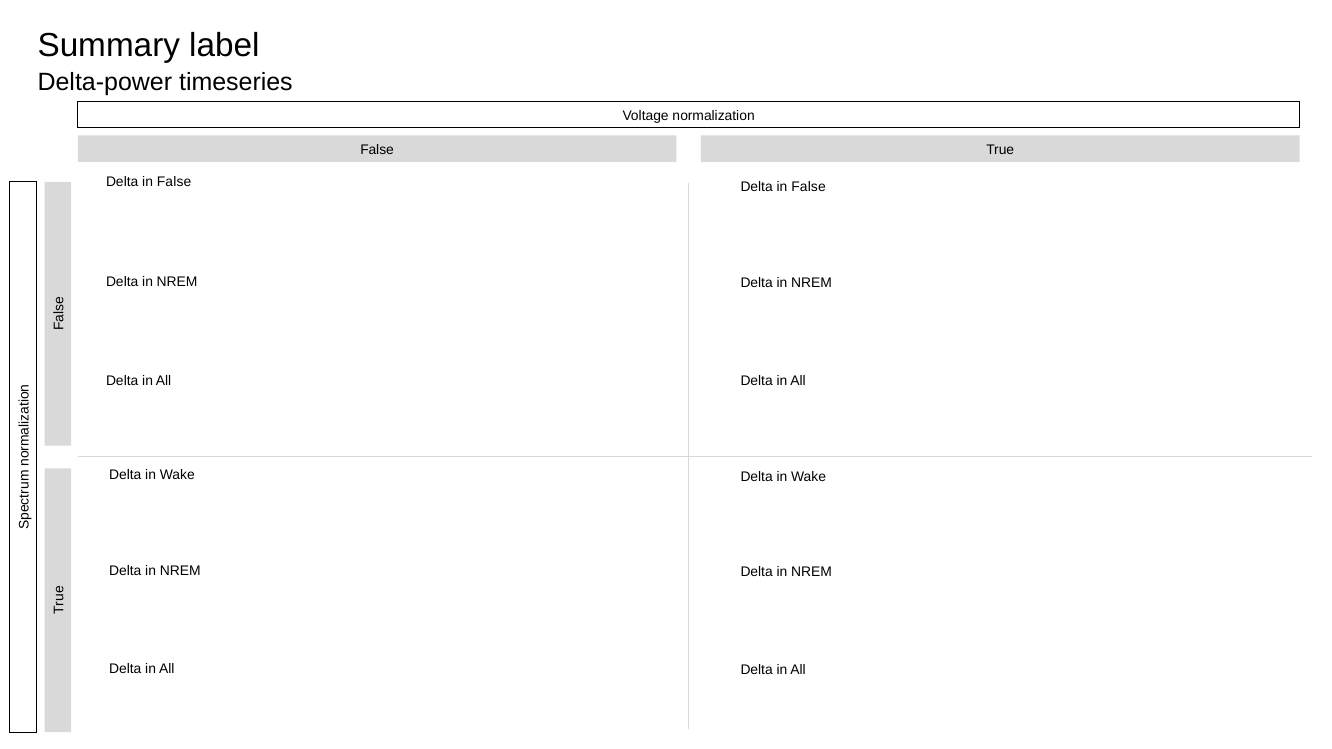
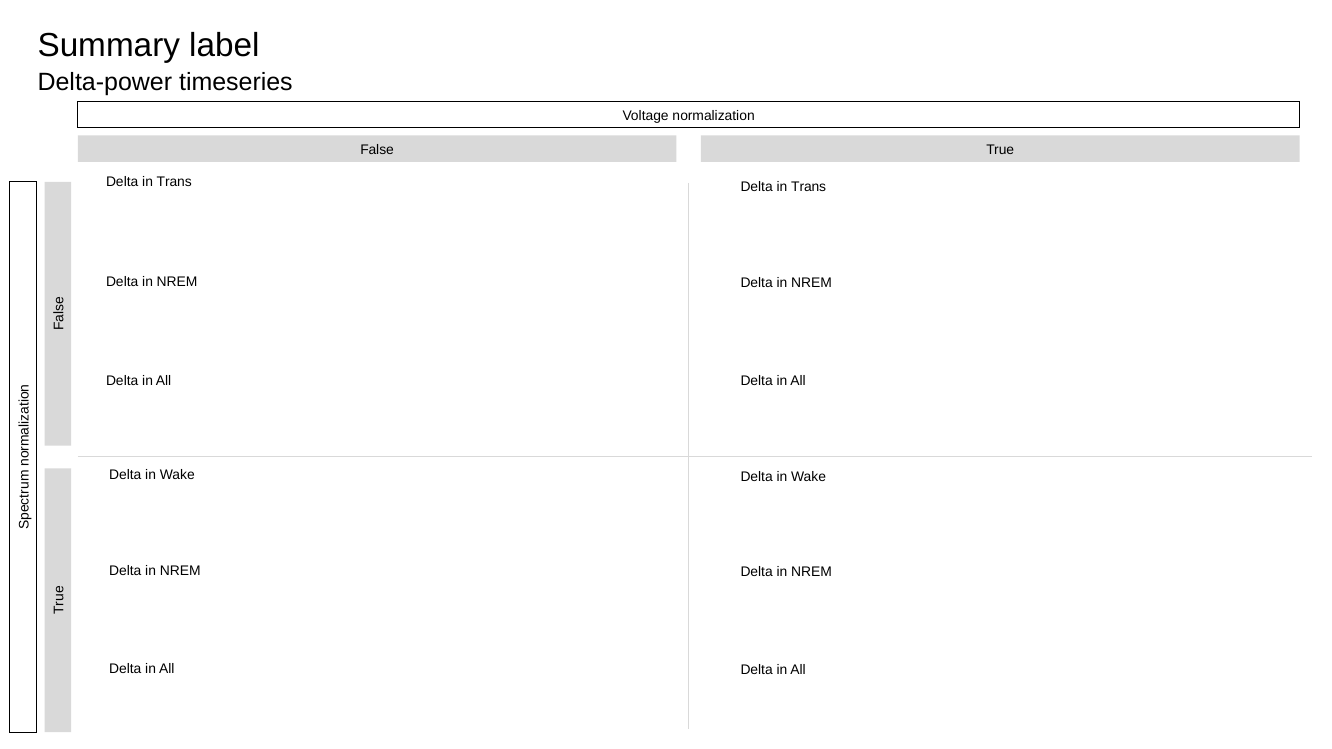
False: False -> Trans (174, 182)
False: False -> Trans (809, 187)
